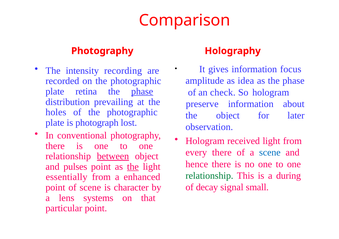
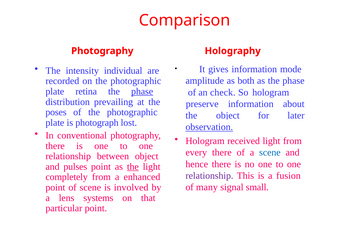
focus: focus -> mode (291, 69)
recording: recording -> individual (123, 71)
idea: idea -> both (246, 81)
holes: holes -> poses (56, 113)
observation underline: none -> present (209, 127)
between underline: present -> none (113, 157)
relationship colour: green -> purple (209, 176)
during: during -> fusion (288, 176)
essentially: essentially -> completely (67, 177)
decay: decay -> many (207, 188)
character: character -> involved (131, 188)
